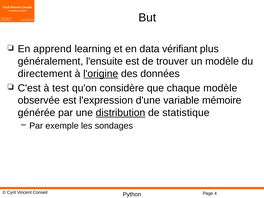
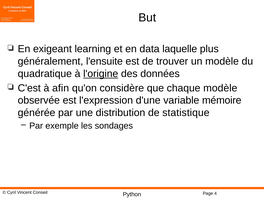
apprend: apprend -> exigeant (52, 49)
vérifiant: vérifiant -> laquelle (180, 49)
directement: directement -> quadratique (45, 74)
test: test -> afin (61, 88)
distribution underline: present -> none (120, 113)
